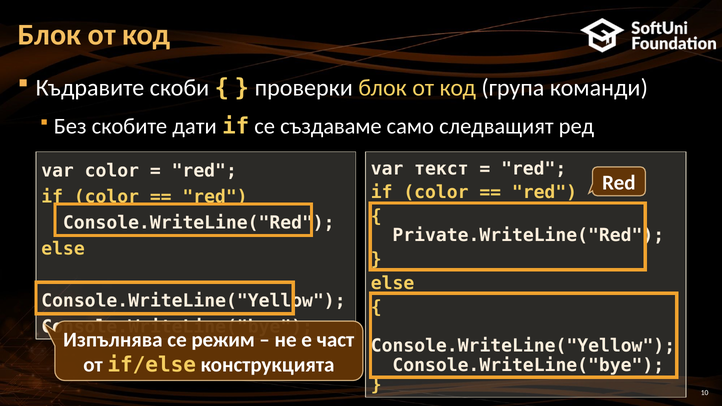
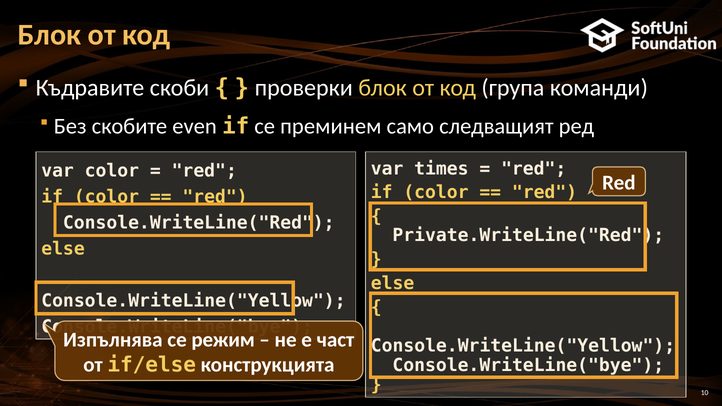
дати: дати -> even (195, 126)
създаваме: създаваме -> преминем (331, 126)
текст: текст -> times (441, 169)
